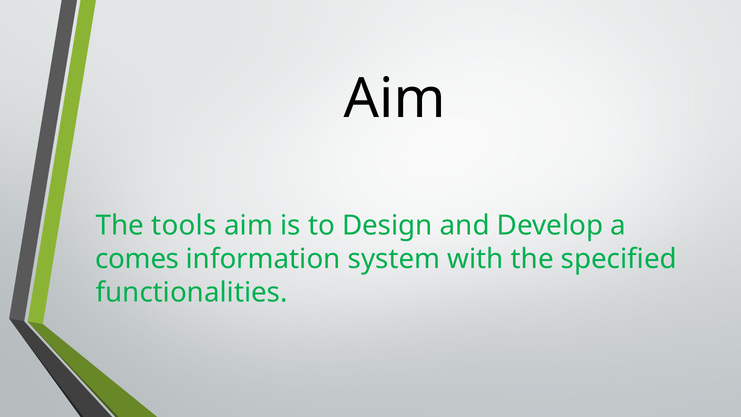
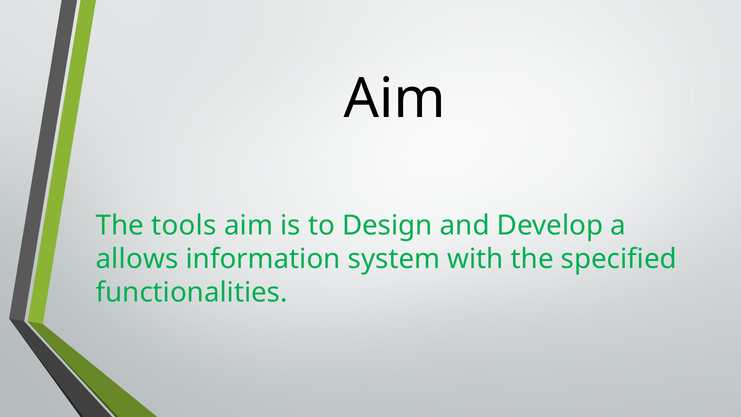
comes: comes -> allows (137, 259)
